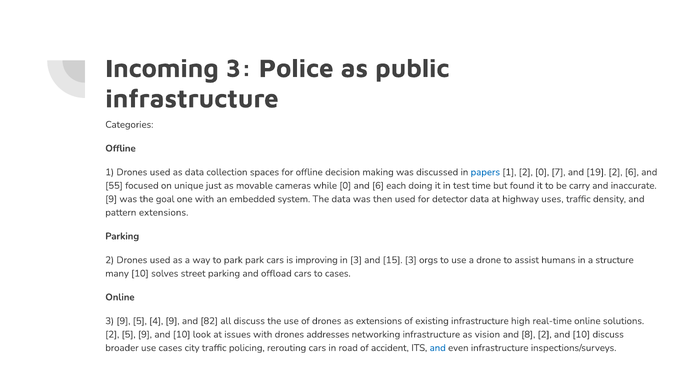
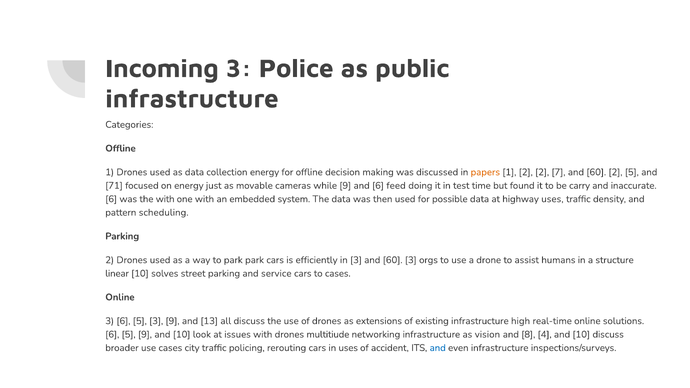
collection spaces: spaces -> energy (265, 172)
papers colour: blue -> orange (485, 172)
2 0: 0 -> 2 (542, 172)
7 and 19: 19 -> 60 (596, 172)
2 6: 6 -> 5 (632, 172)
55: 55 -> 71 (114, 186)
on unique: unique -> energy (189, 186)
while 0: 0 -> 9 (345, 186)
each: each -> feed (396, 186)
9: 9 -> 6 (111, 199)
the goal: goal -> with (165, 199)
detector: detector -> possible (450, 199)
pattern extensions: extensions -> scheduling (164, 213)
improving: improving -> efficiently (317, 260)
3 and 15: 15 -> 60 (393, 260)
many: many -> linear (117, 274)
offload: offload -> service (276, 274)
3 9: 9 -> 6 (123, 321)
5 4: 4 -> 3 (156, 321)
82: 82 -> 13 (209, 321)
2: 2 -> 6 (112, 335)
addresses: addresses -> multitiude (328, 335)
8 2: 2 -> 4 (545, 335)
in road: road -> uses (348, 348)
